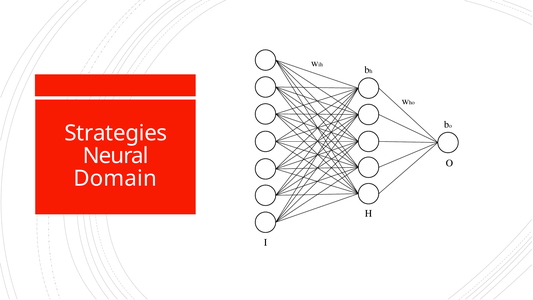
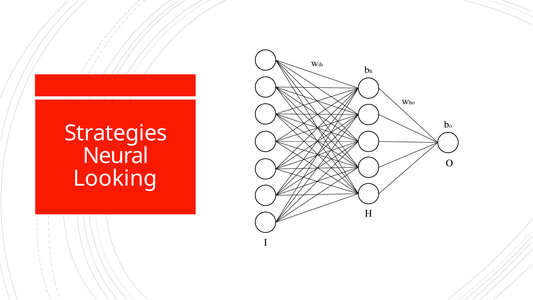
Domain: Domain -> Looking (115, 179)
